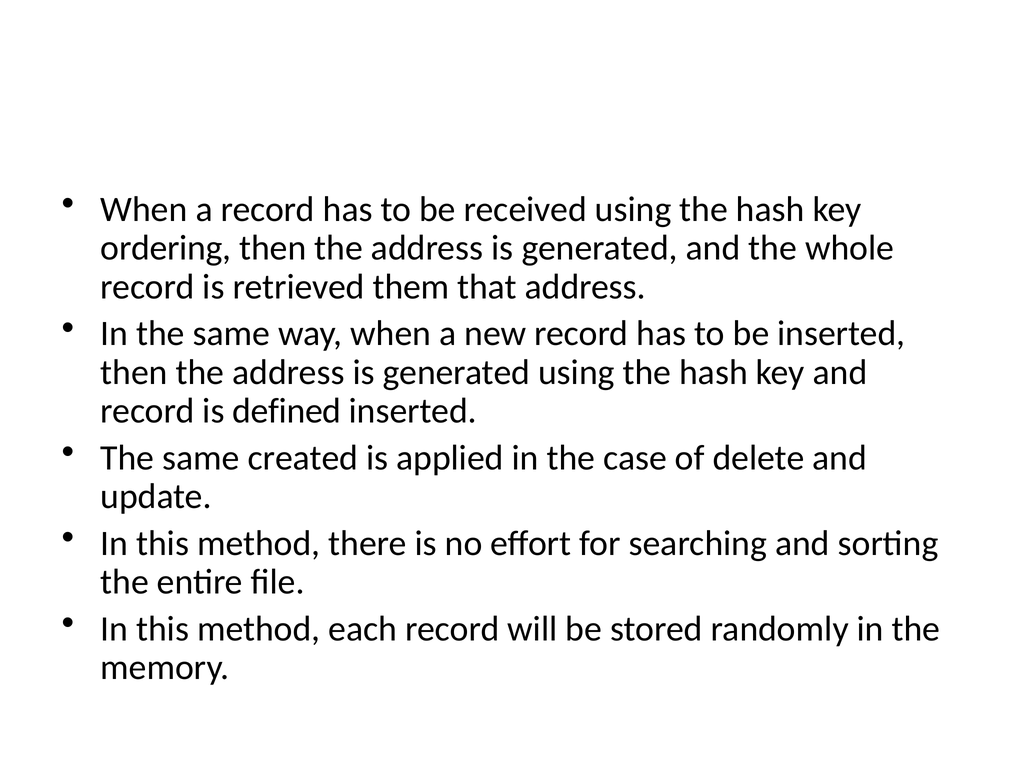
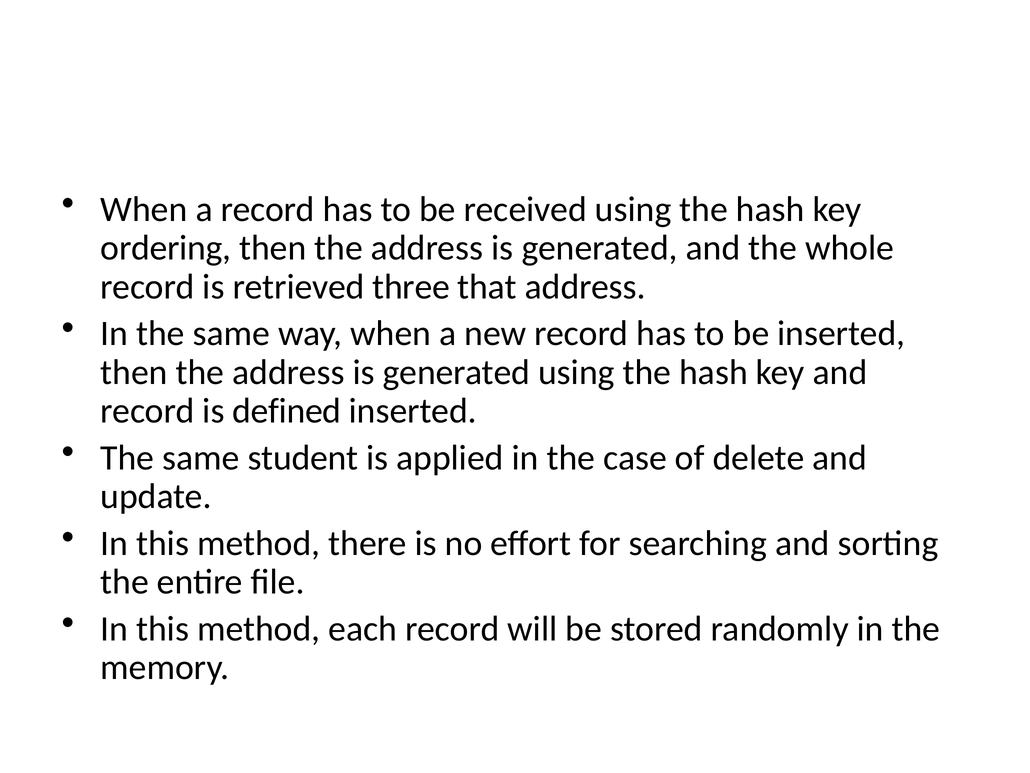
them: them -> three (411, 287)
created: created -> student (303, 457)
